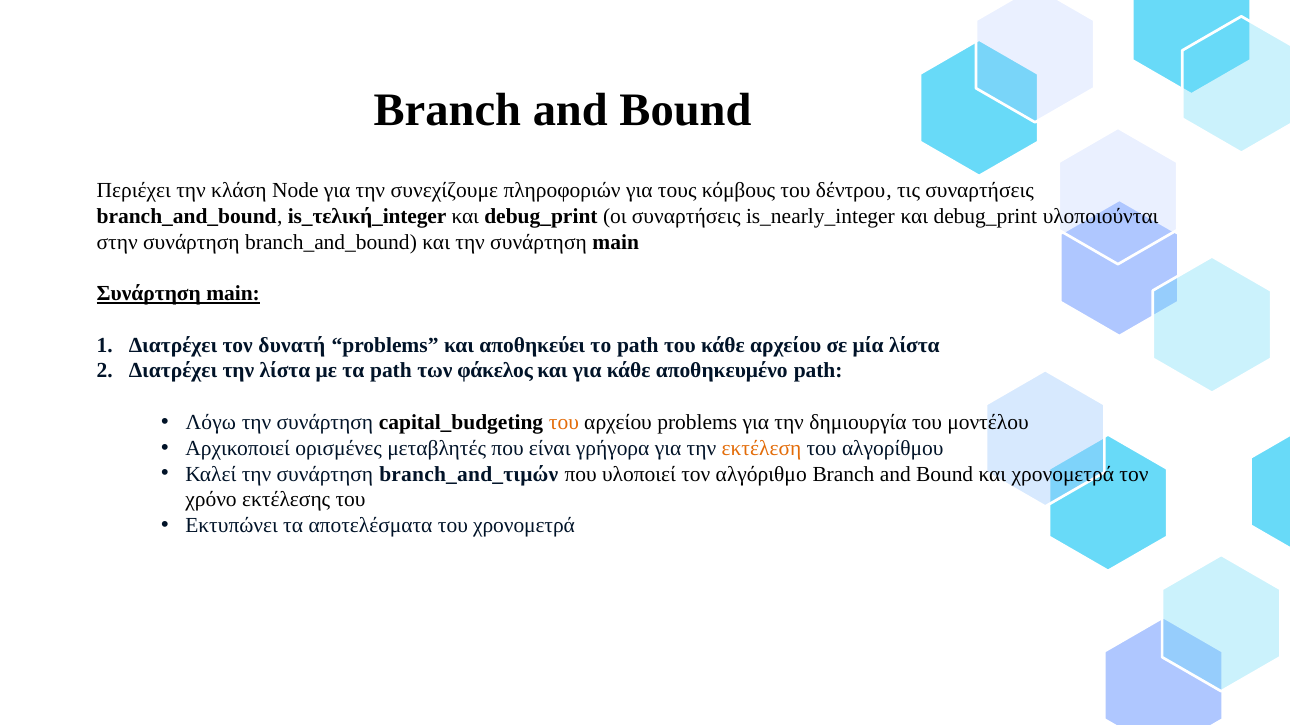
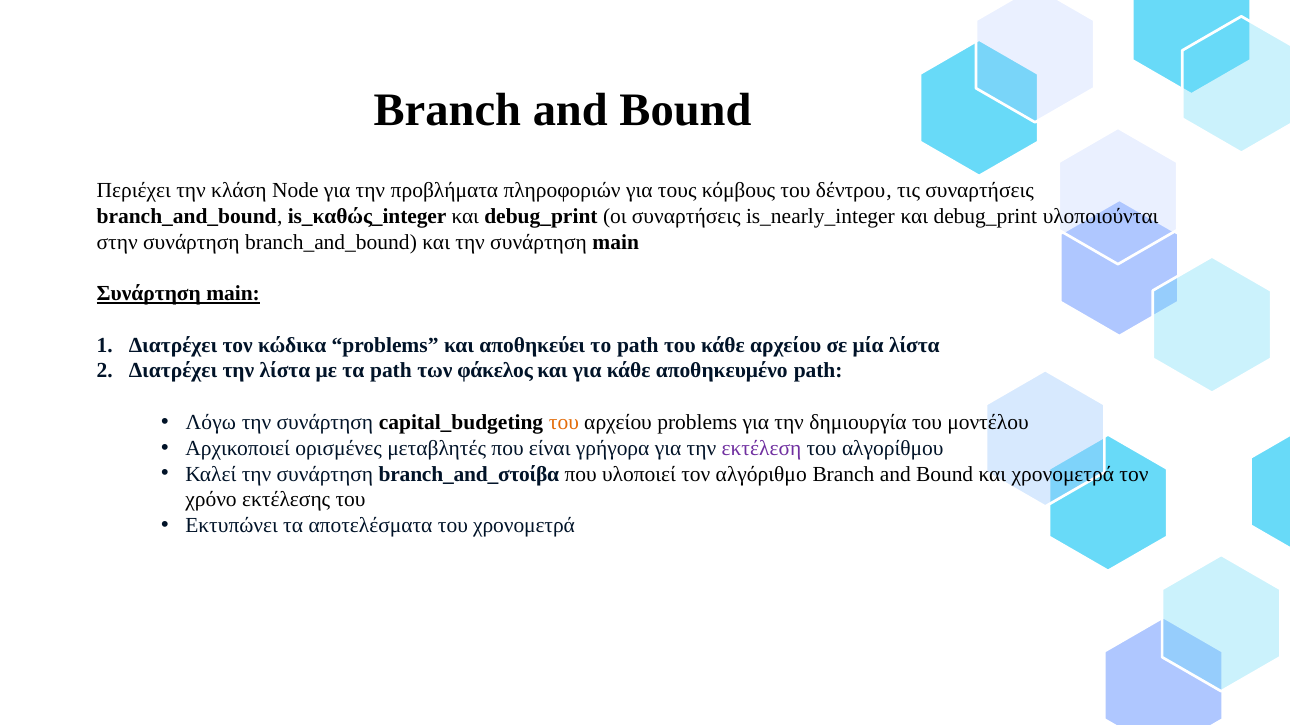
συνεχίζουμε: συνεχίζουμε -> προβλήματα (444, 191)
is_τελική_integer: is_τελική_integer -> is_καθώς_integer (367, 216)
δυνατή: δυνατή -> κώδικα (292, 345)
εκτέλεση colour: orange -> purple (761, 449)
branch_and_τιμών: branch_and_τιμών -> branch_and_στοίβα (469, 474)
